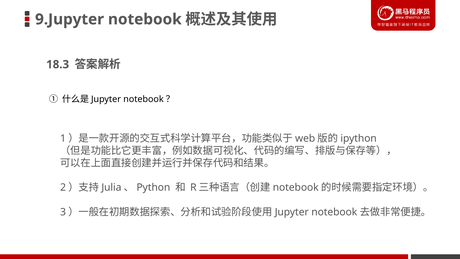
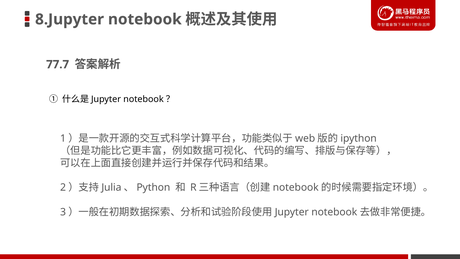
9.Jupyter: 9.Jupyter -> 8.Jupyter (70, 19)
18.3: 18.3 -> 77.7 (58, 64)
